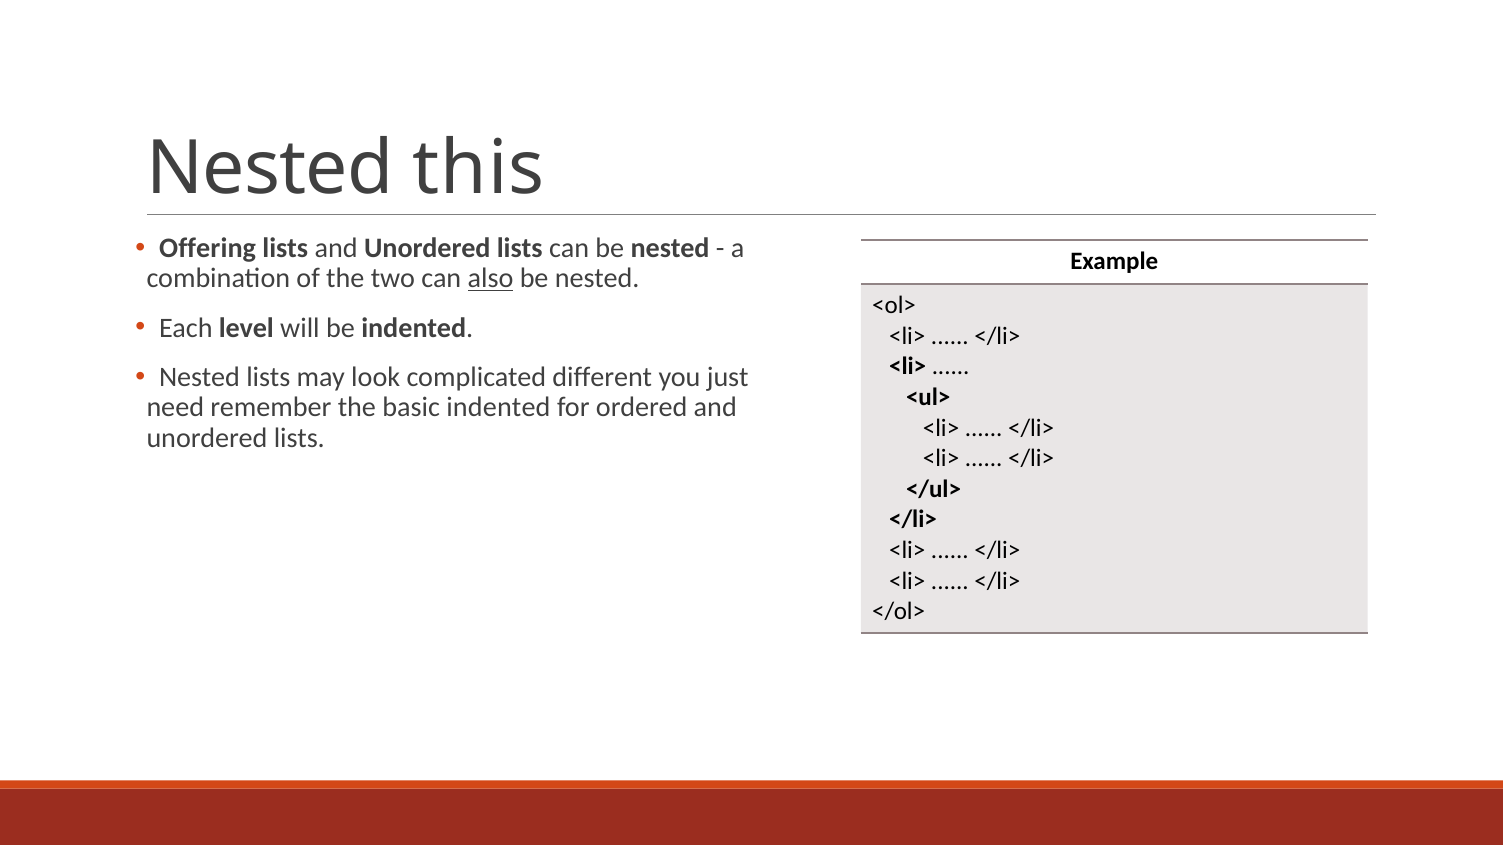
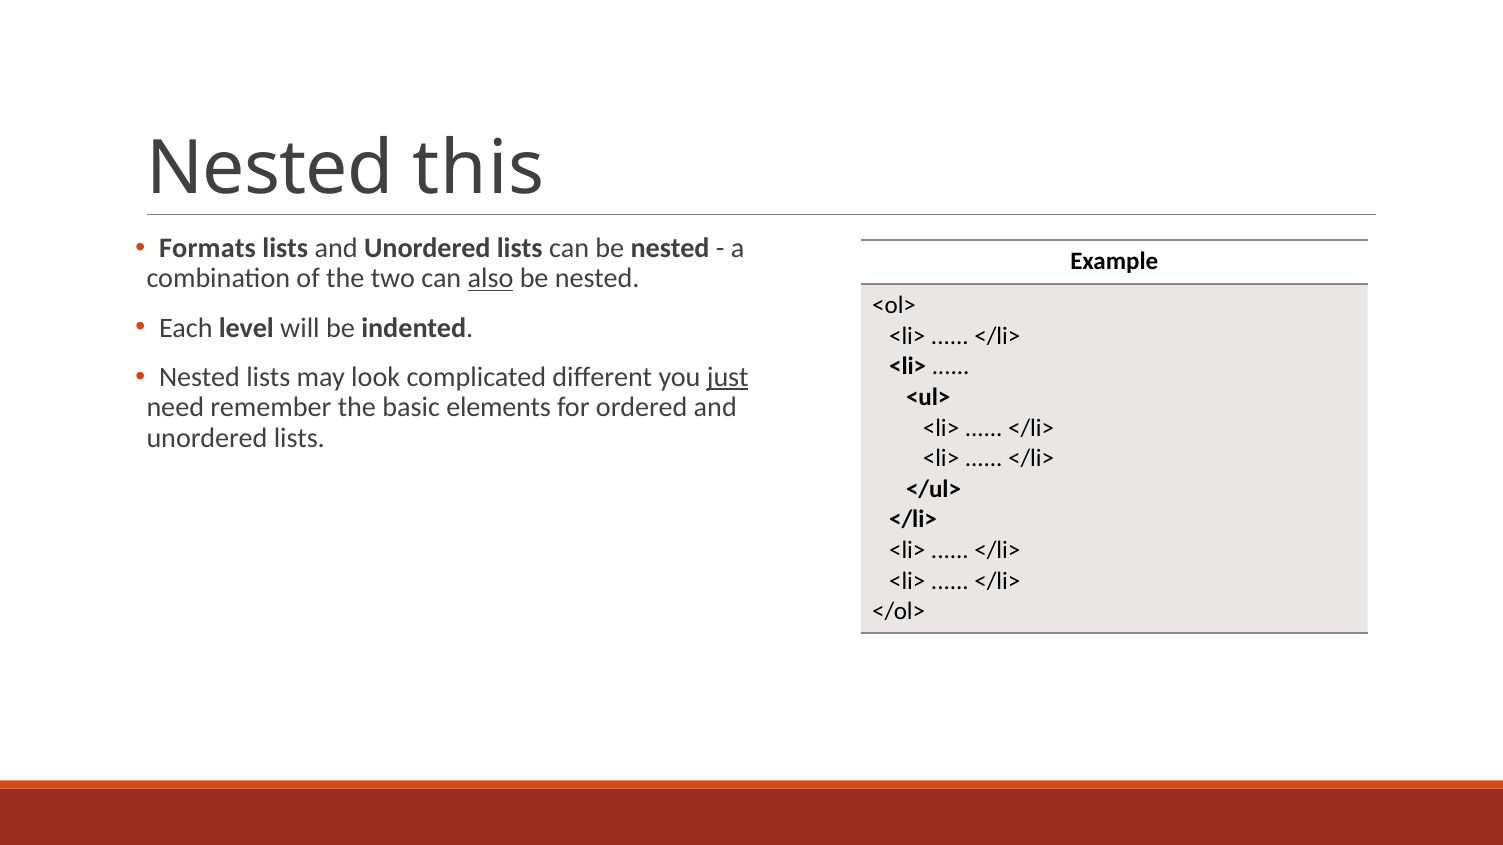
Offering: Offering -> Formats (208, 248)
just underline: none -> present (728, 377)
basic indented: indented -> elements (499, 408)
